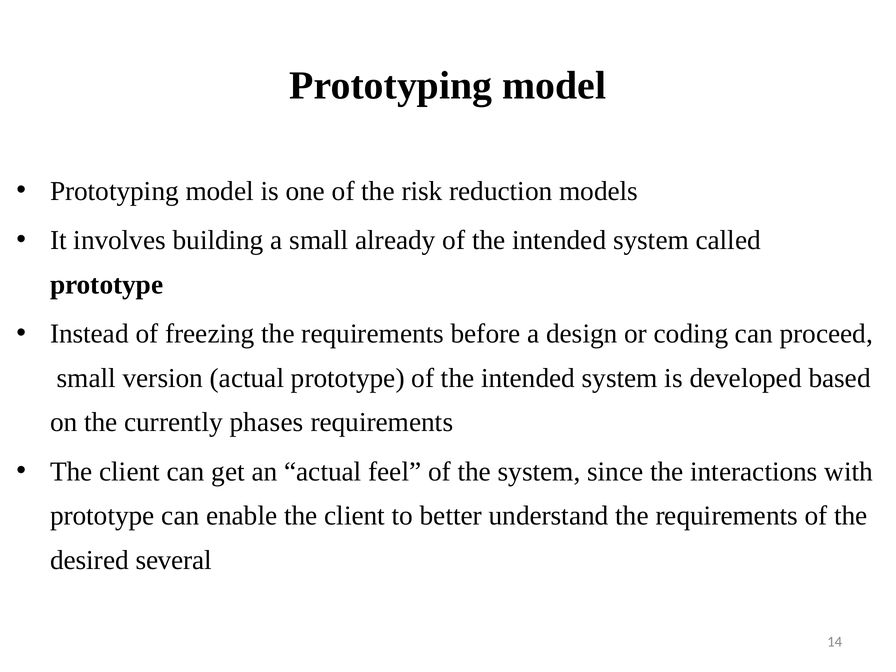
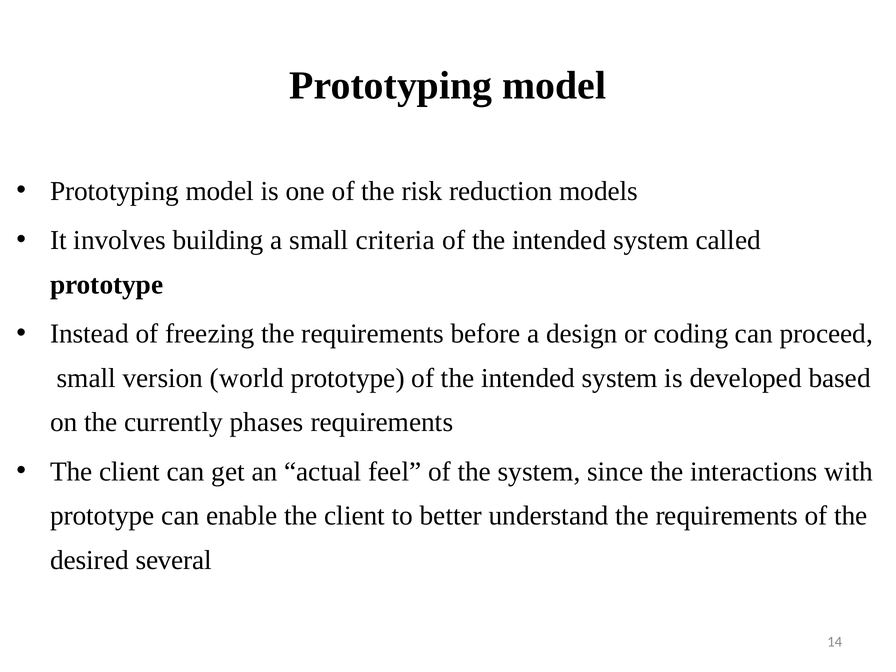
already: already -> criteria (395, 240)
version actual: actual -> world (247, 378)
